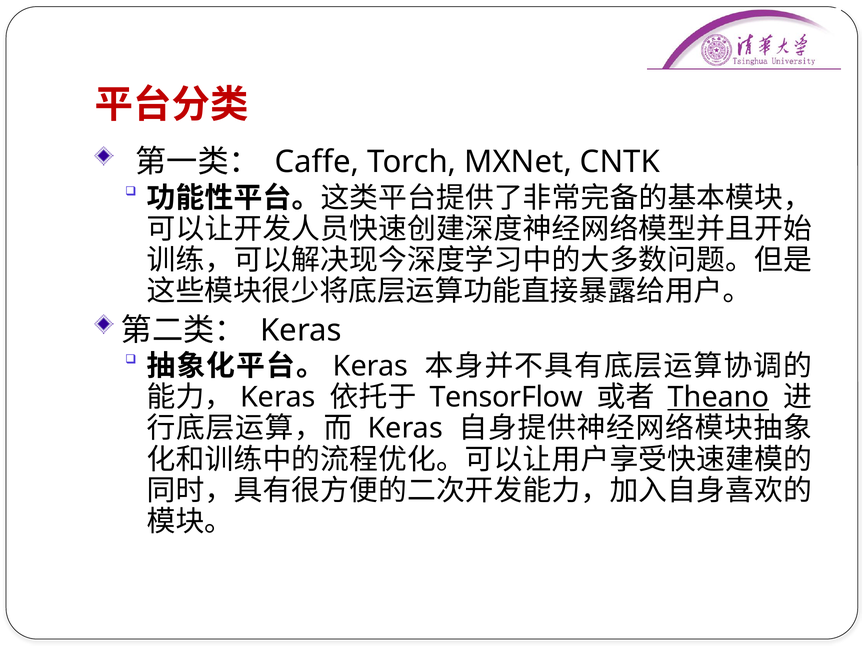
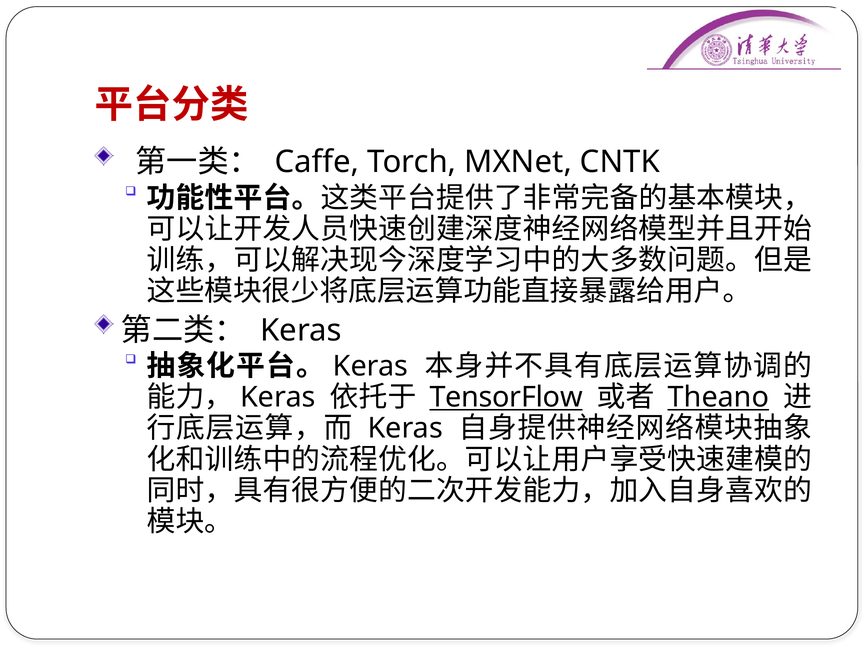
TensorFlow underline: none -> present (506, 397)
